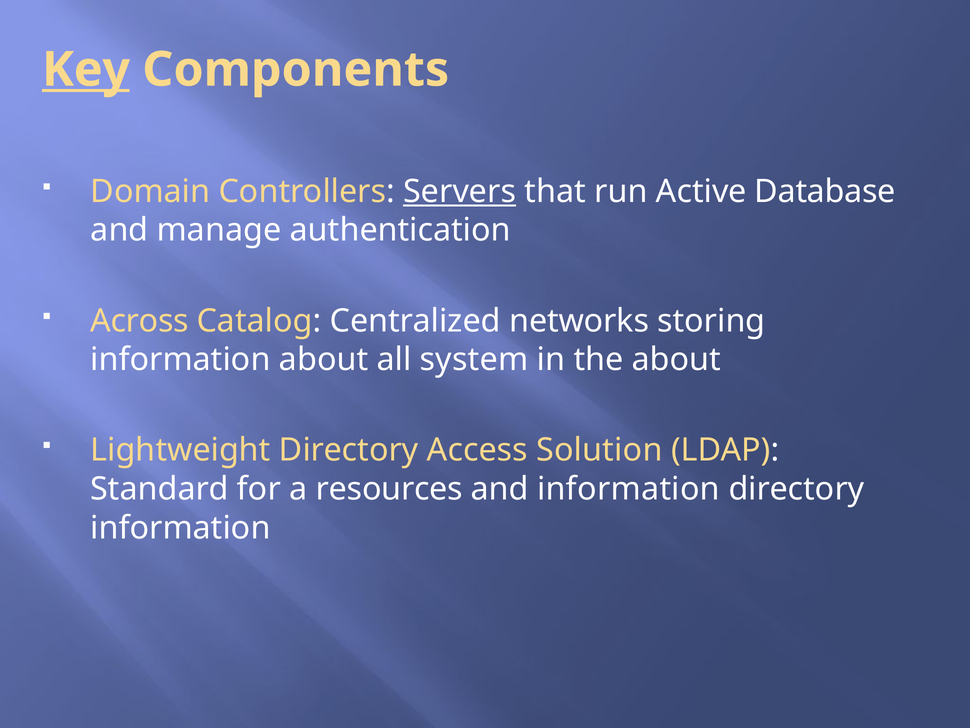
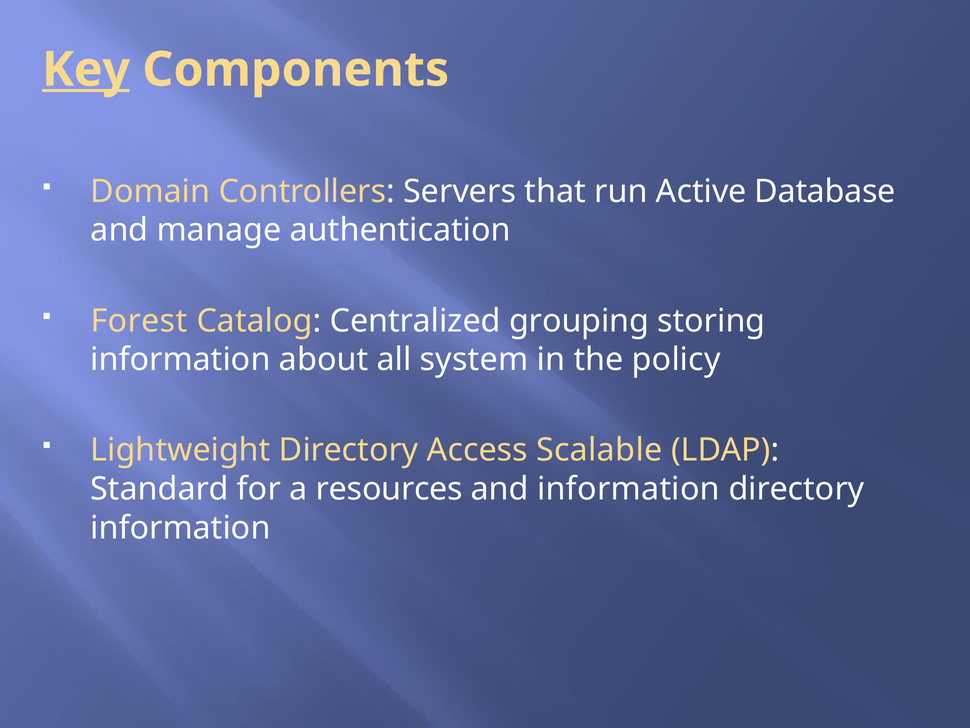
Servers underline: present -> none (460, 191)
Across: Across -> Forest (139, 321)
networks: networks -> grouping (579, 321)
the about: about -> policy (676, 359)
Solution: Solution -> Scalable (599, 450)
